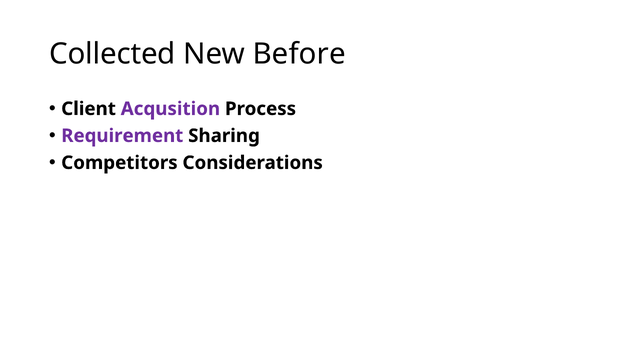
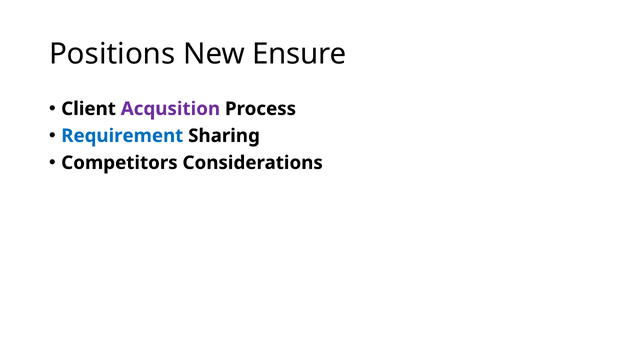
Collected: Collected -> Positions (112, 54)
Before: Before -> Ensure (299, 54)
Requirement colour: purple -> blue (122, 136)
